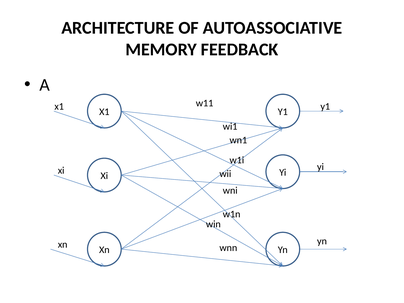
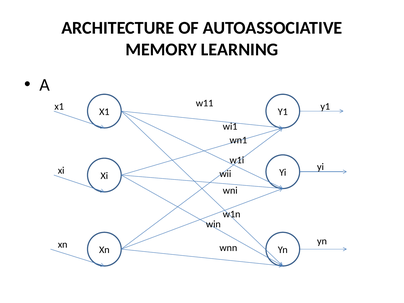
FEEDBACK: FEEDBACK -> LEARNING (240, 49)
